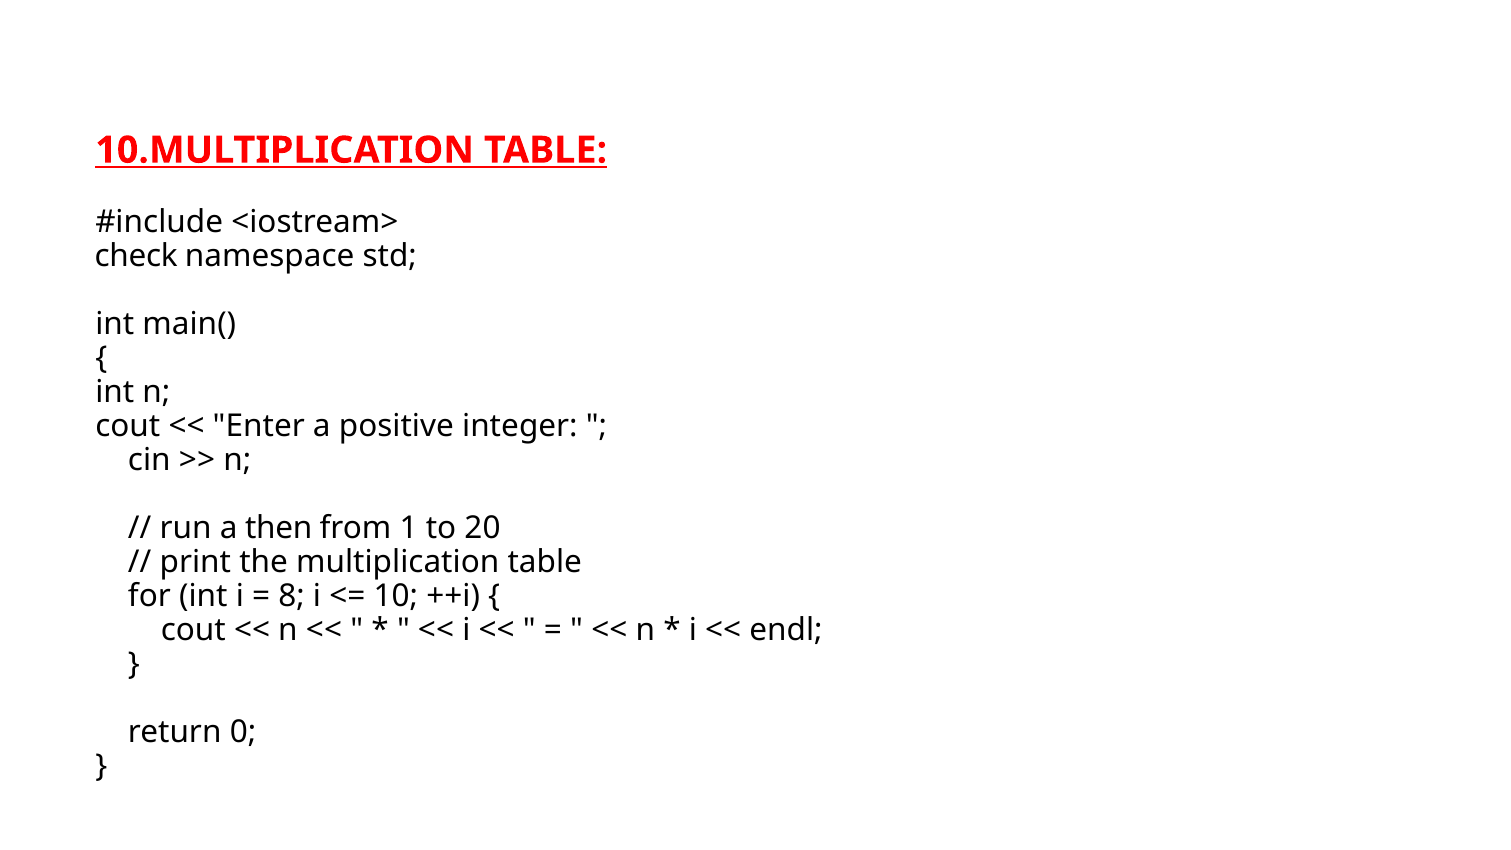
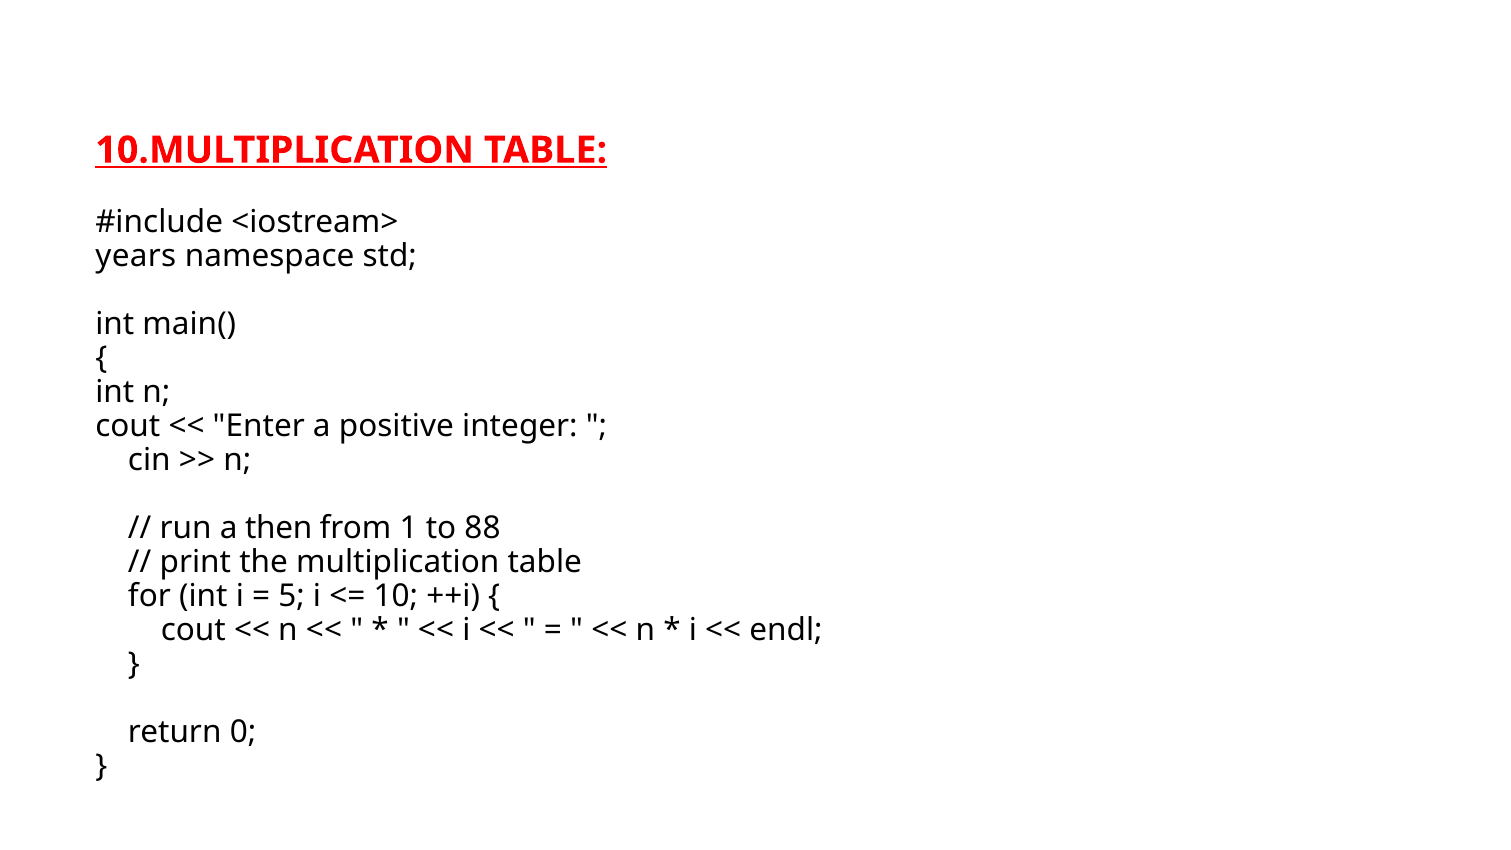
check: check -> years (136, 256)
20: 20 -> 88 (482, 528)
8: 8 -> 5 (292, 596)
